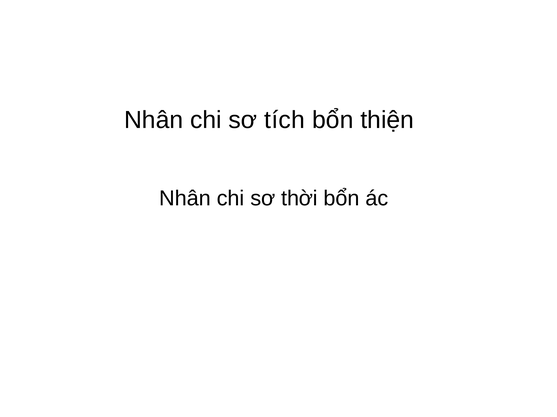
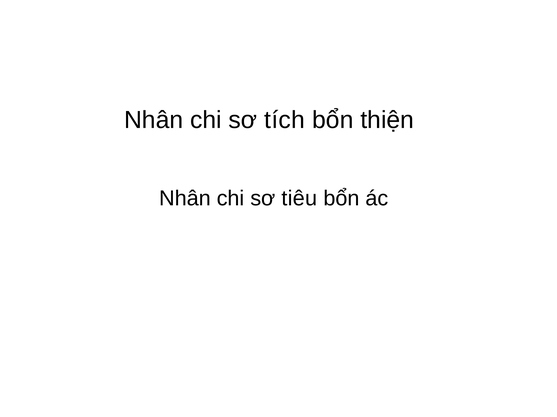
thời: thời -> tiêu (299, 199)
